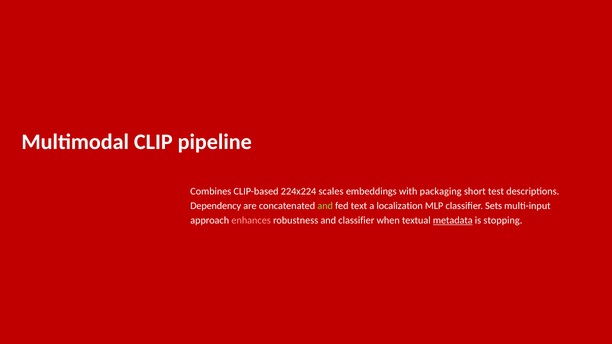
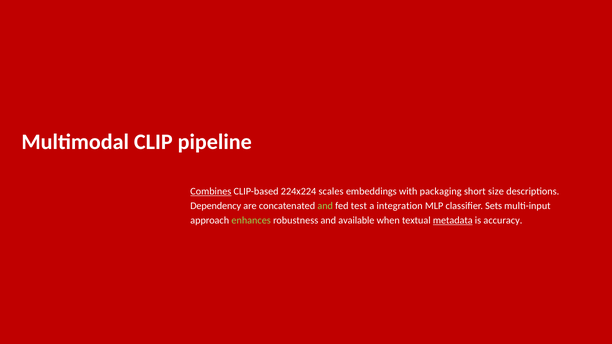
Combines underline: none -> present (211, 191)
test: test -> size (496, 191)
text: text -> test (359, 206)
localization: localization -> integration (400, 206)
enhances colour: pink -> light green (251, 221)
and classifier: classifier -> available (356, 221)
stopping: stopping -> accuracy (503, 221)
